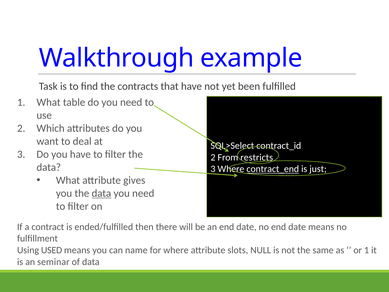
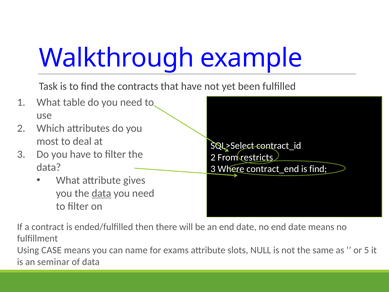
want: want -> most (48, 141)
contract_end underline: present -> none (273, 169)
is just: just -> find (318, 169)
USED: USED -> CASE (51, 250)
for where: where -> exams (176, 250)
or 1: 1 -> 5 (367, 250)
